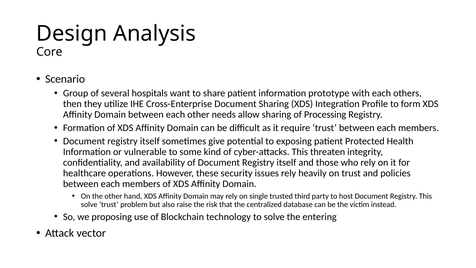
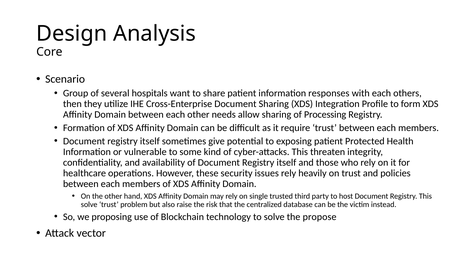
prototype: prototype -> responses (329, 93)
entering: entering -> propose (320, 217)
